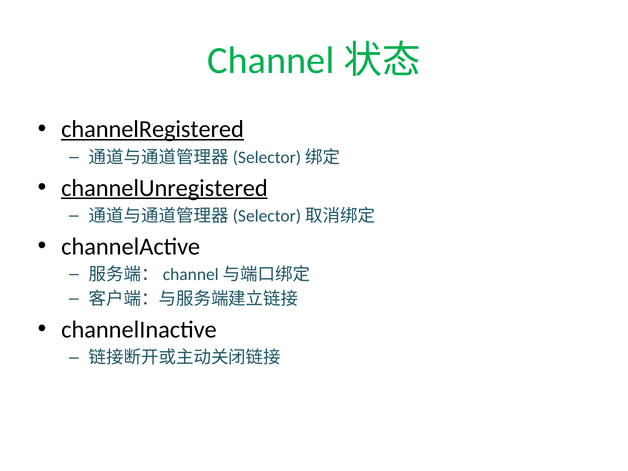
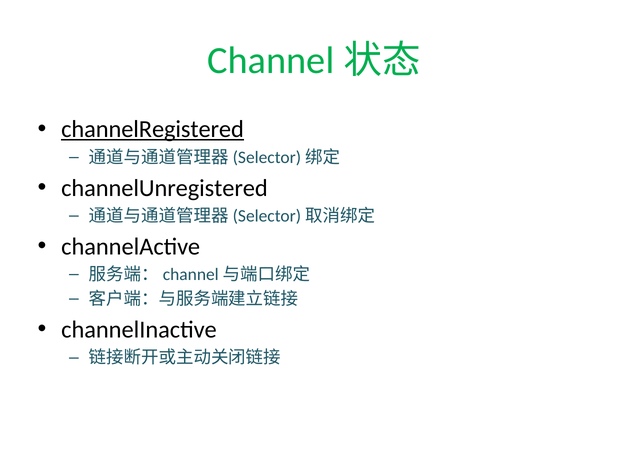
channelUnregistered underline: present -> none (164, 188)
